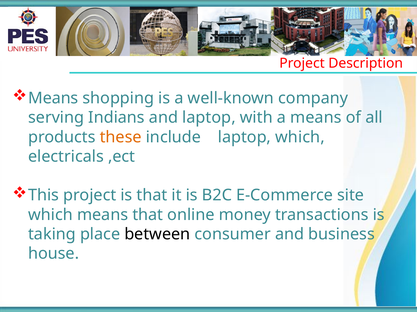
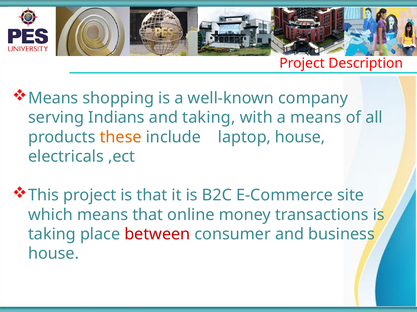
and laptop: laptop -> taking (209, 118)
laptop which: which -> house (300, 137)
between colour: black -> red (157, 235)
